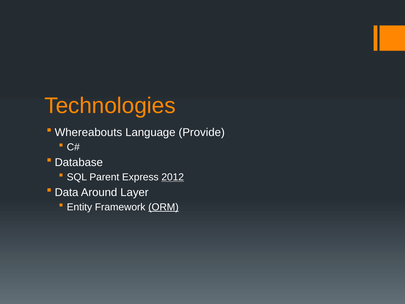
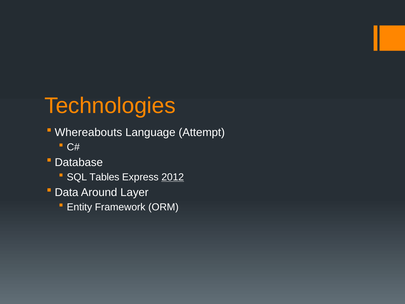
Provide: Provide -> Attempt (202, 132)
Parent: Parent -> Tables (104, 177)
ORM underline: present -> none (163, 207)
